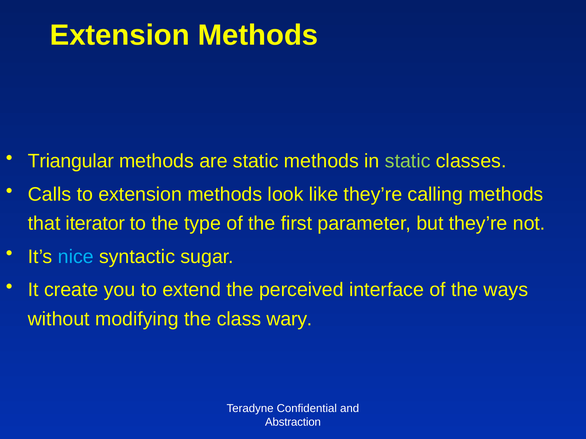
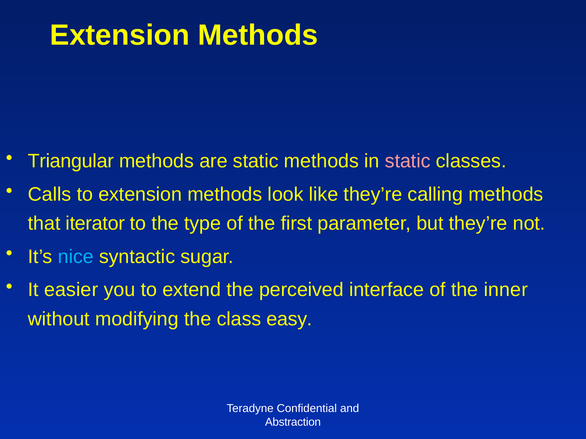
static colour: light green -> pink (408, 161)
create: create -> easier (71, 290)
ways: ways -> inner (506, 290)
wary: wary -> easy (289, 319)
